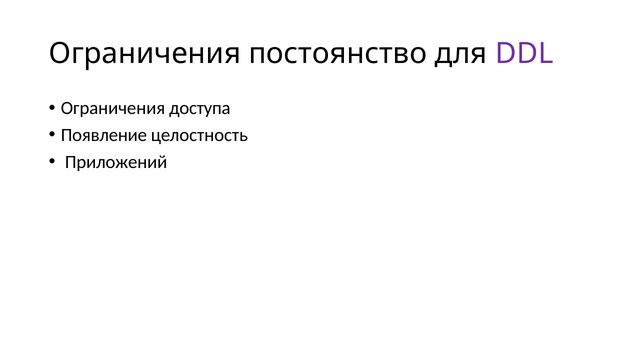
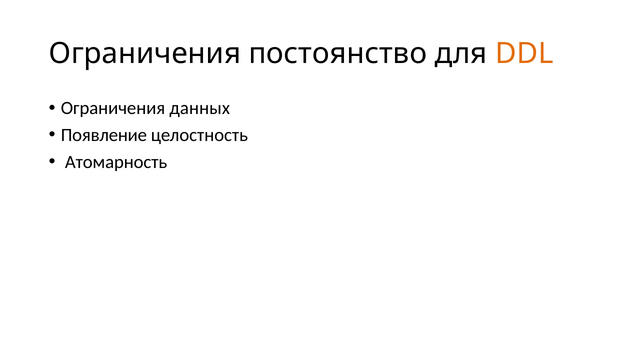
DDL colour: purple -> orange (525, 54)
доступа: доступа -> данных (200, 108)
Приложений: Приложений -> Атомарность (116, 162)
